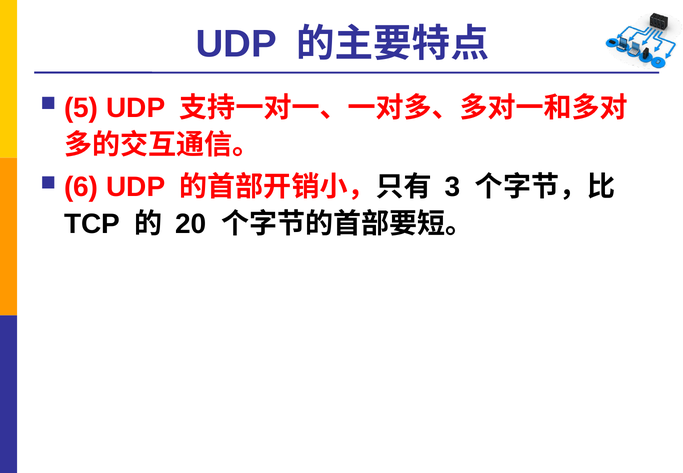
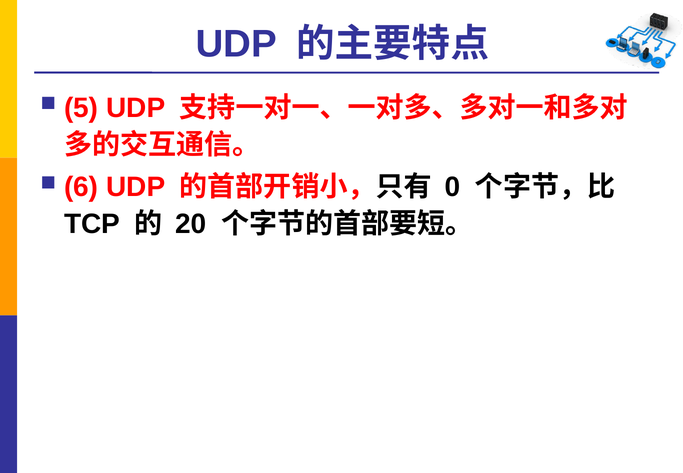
3: 3 -> 0 (453, 187)
